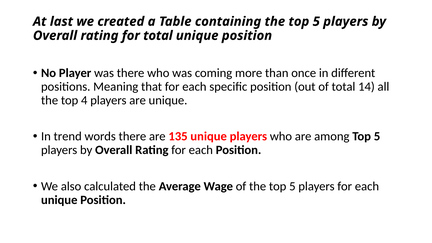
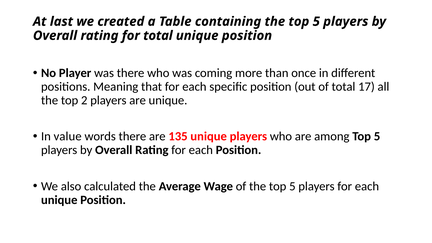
14: 14 -> 17 (366, 87)
4: 4 -> 2 (84, 100)
trend: trend -> value (68, 136)
